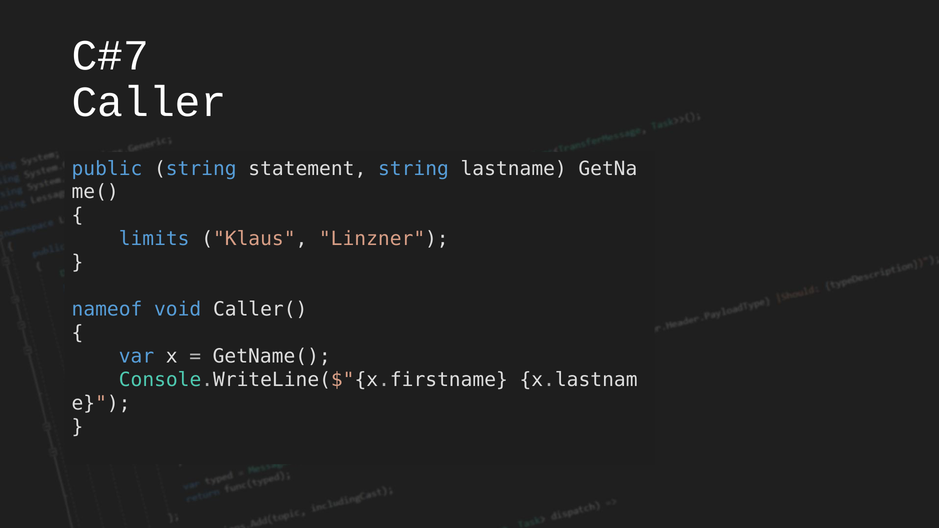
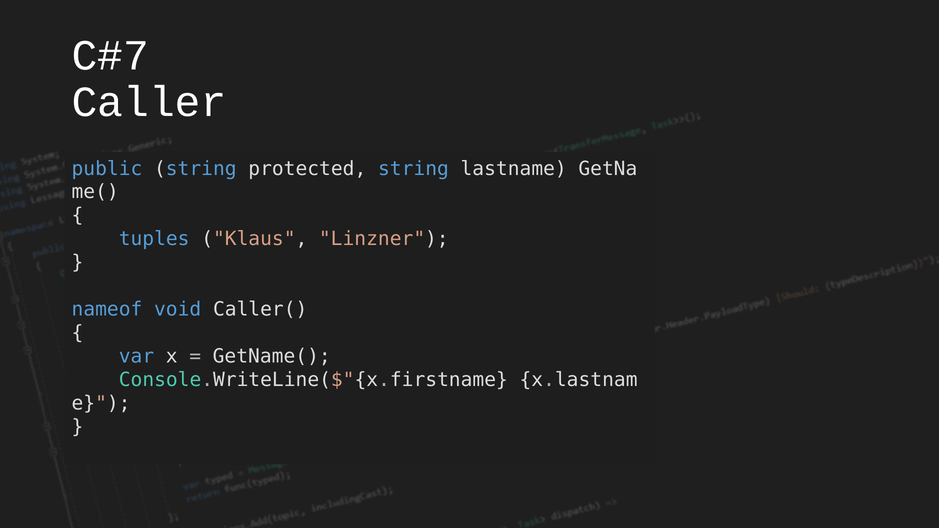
statement: statement -> protected (307, 169)
limits: limits -> tuples (154, 239)
